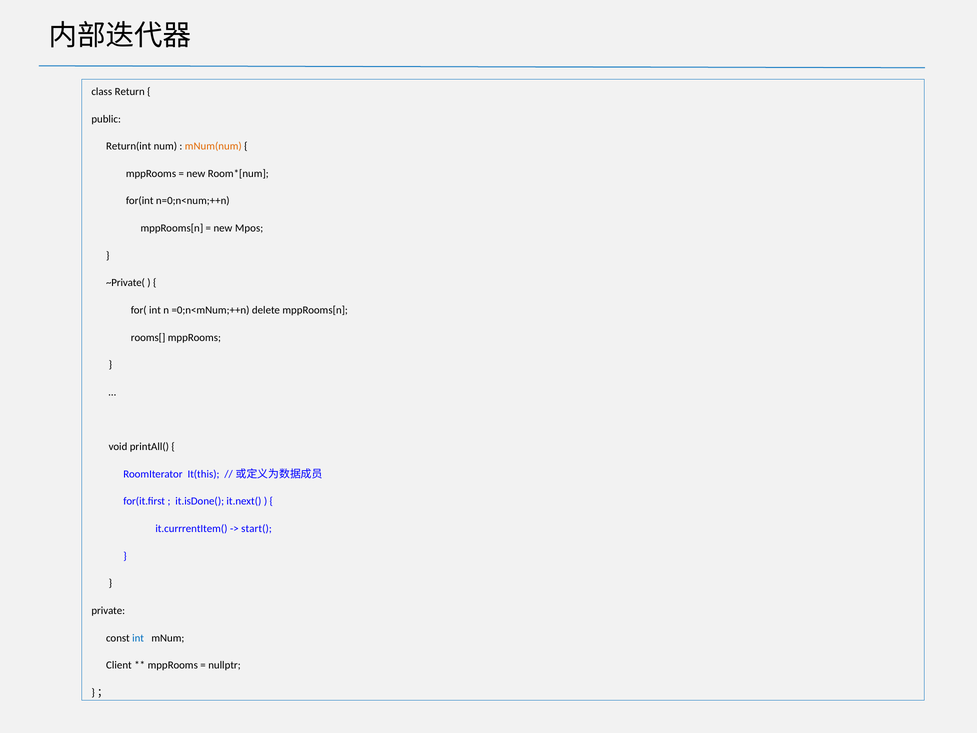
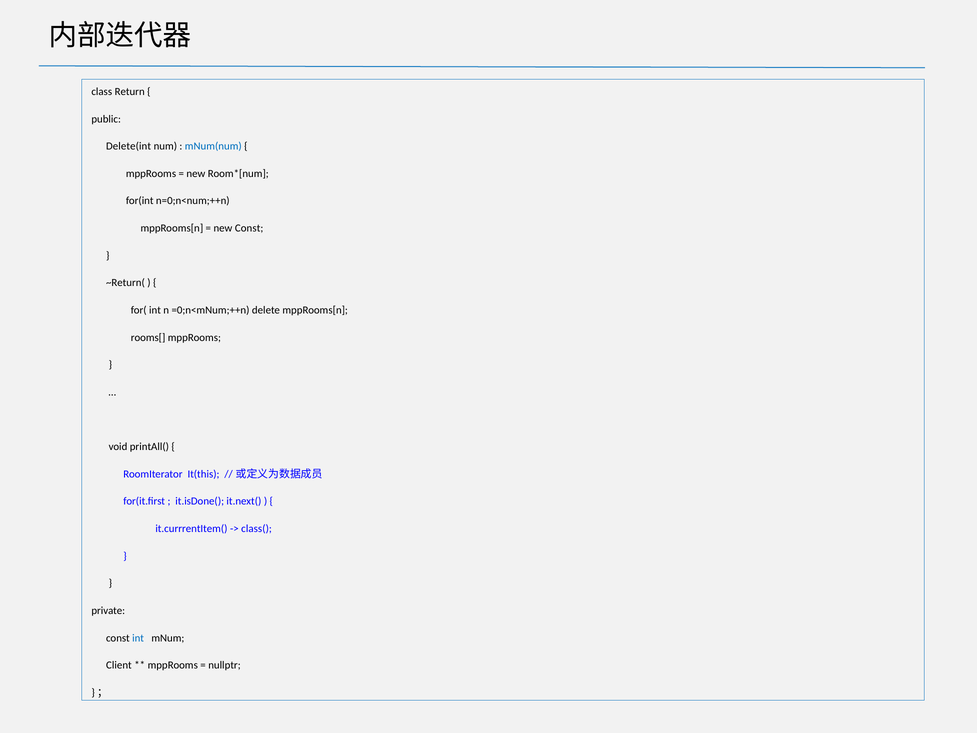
Return(int: Return(int -> Delete(int (129, 146)
mNum(num colour: orange -> blue (213, 146)
new Mpos: Mpos -> Const (249, 228)
~Private(: ~Private( -> ~Return( (125, 283)
start(: start( -> class( (257, 529)
